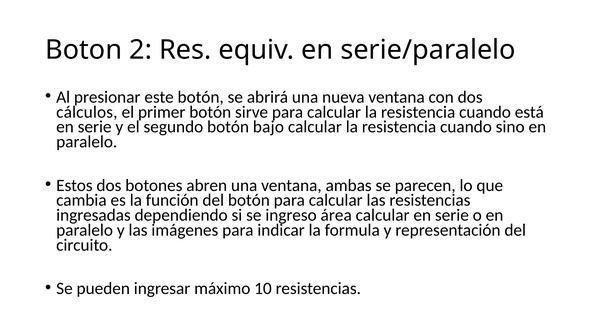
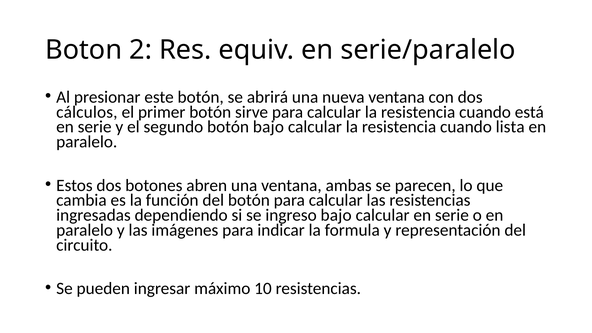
sino: sino -> lista (510, 127)
ingreso área: área -> bajo (336, 215)
